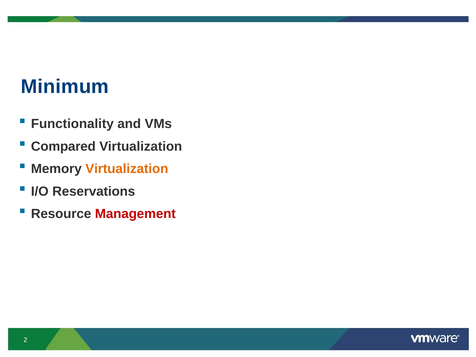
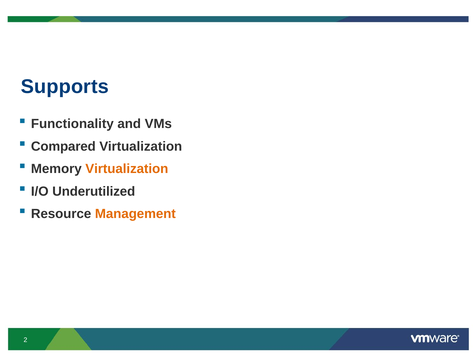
Minimum: Minimum -> Supports (65, 86)
Reservations: Reservations -> Underutilized (94, 191)
Management colour: red -> orange (135, 214)
